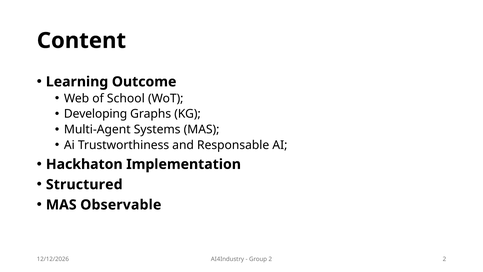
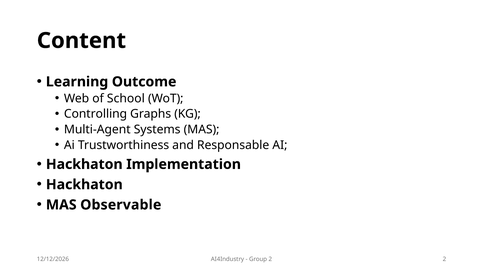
Developing: Developing -> Controlling (96, 114)
Structured: Structured -> Hackhaton (84, 184)
